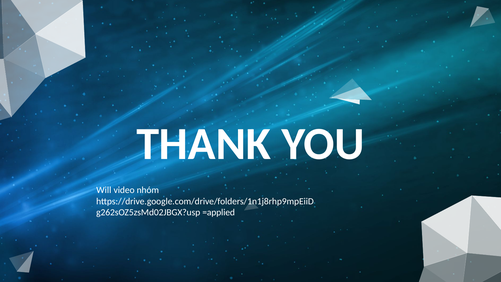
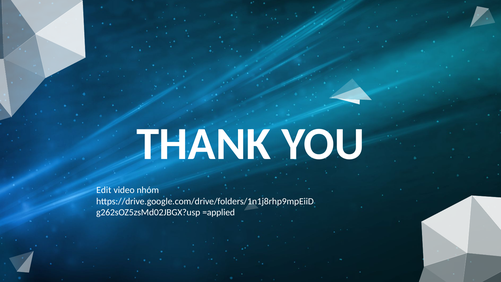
Will: Will -> Edit (104, 190)
